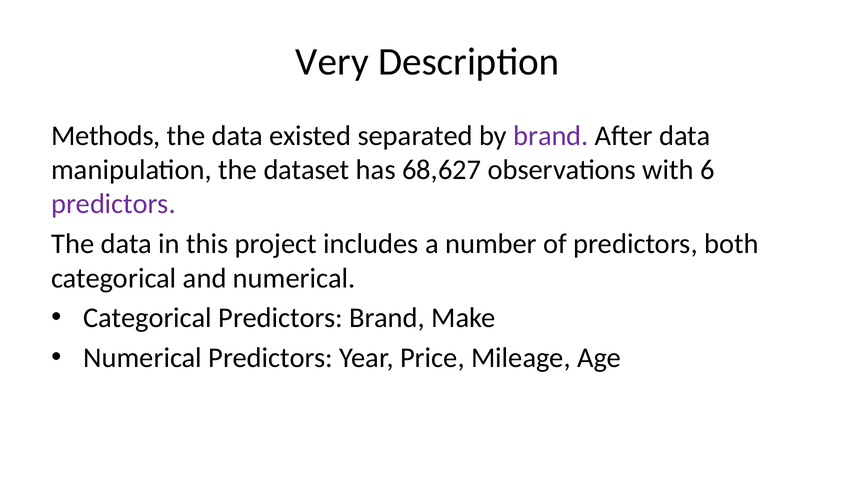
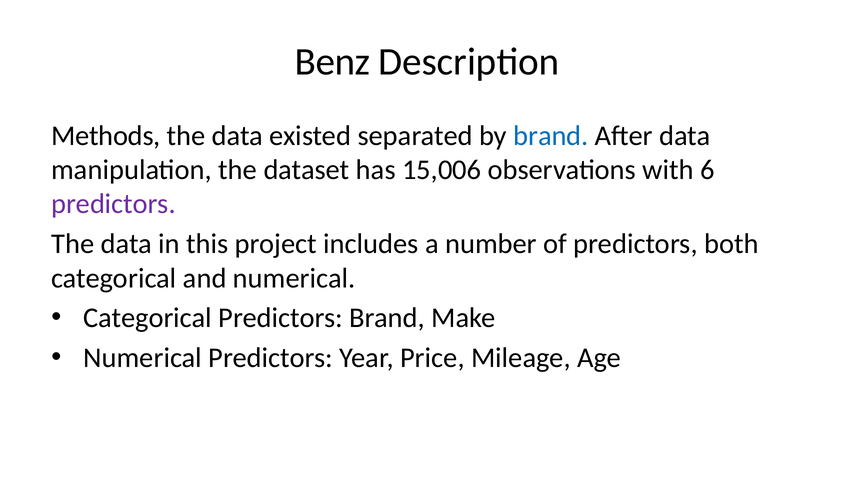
Very: Very -> Benz (332, 62)
brand colour: purple -> blue (551, 136)
68,627: 68,627 -> 15,006 (442, 170)
